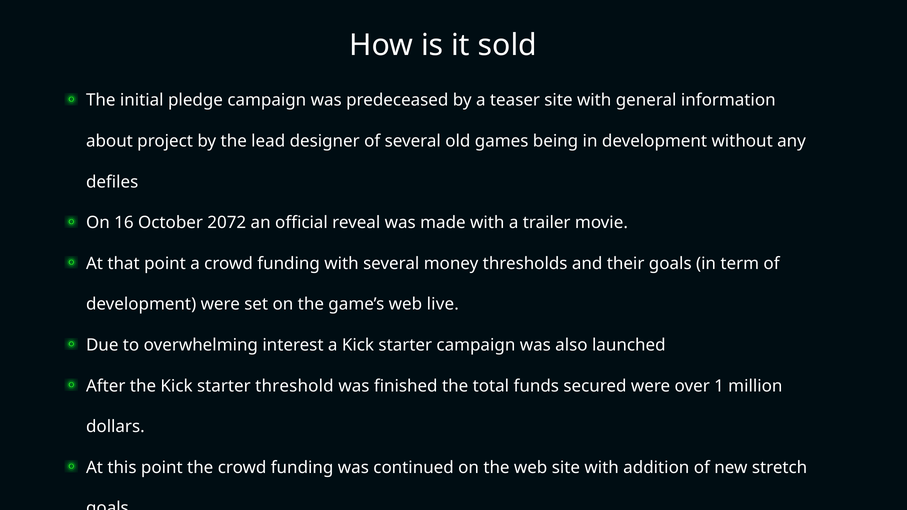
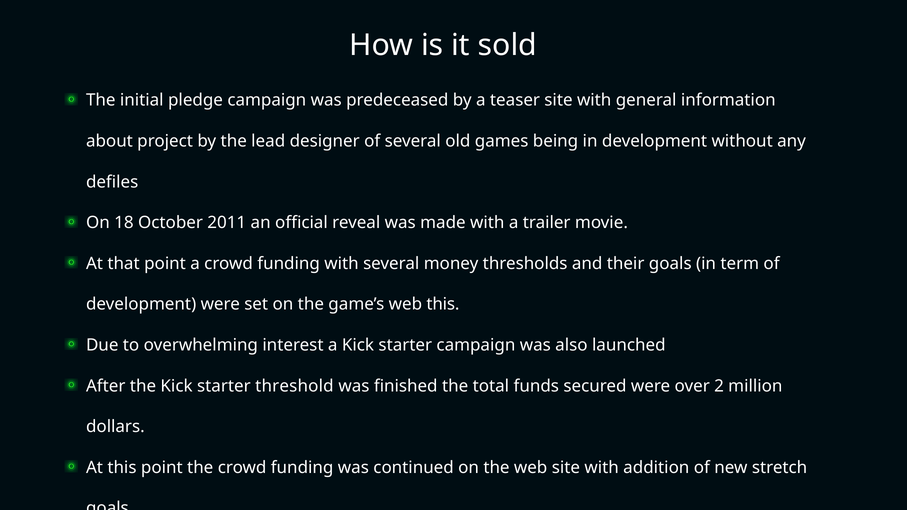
16: 16 -> 18 (124, 223)
2072: 2072 -> 2011 (227, 223)
web live: live -> this (443, 304)
1: 1 -> 2 (719, 386)
